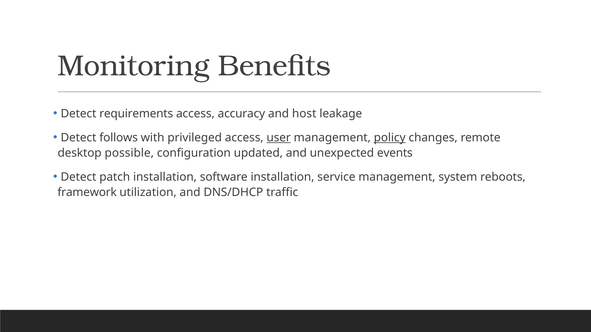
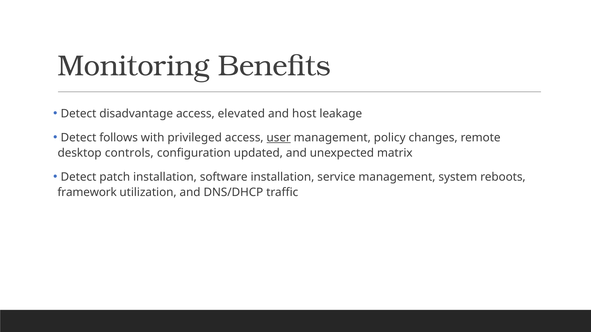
requirements: requirements -> disadvantage (136, 114)
accuracy: accuracy -> elevated (241, 114)
policy underline: present -> none (390, 138)
possible: possible -> controls (129, 153)
events: events -> matrix (395, 153)
